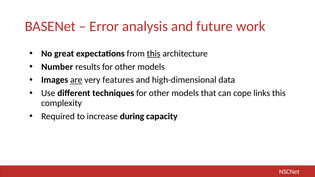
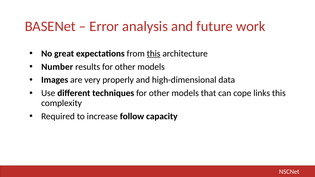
are underline: present -> none (76, 80)
features: features -> properly (118, 80)
during: during -> follow (132, 116)
